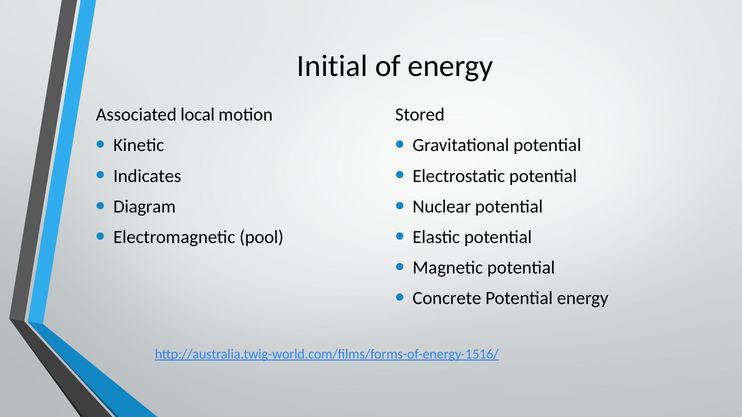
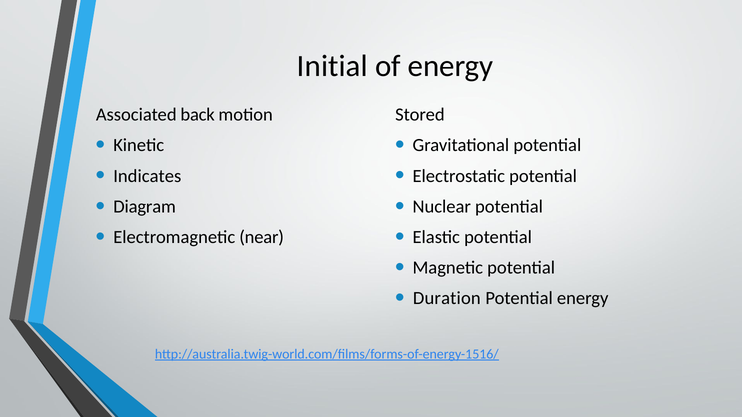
local: local -> back (198, 115)
pool: pool -> near (262, 237)
Concrete: Concrete -> Duration (447, 299)
